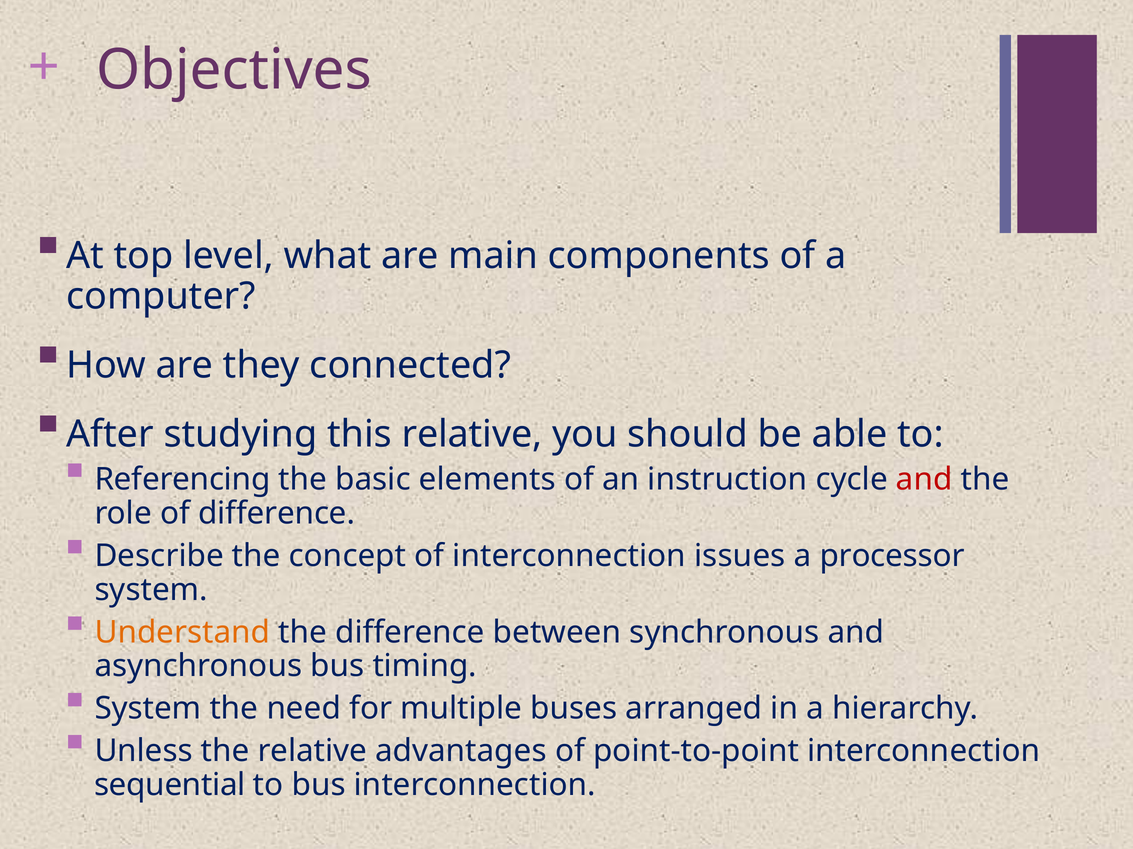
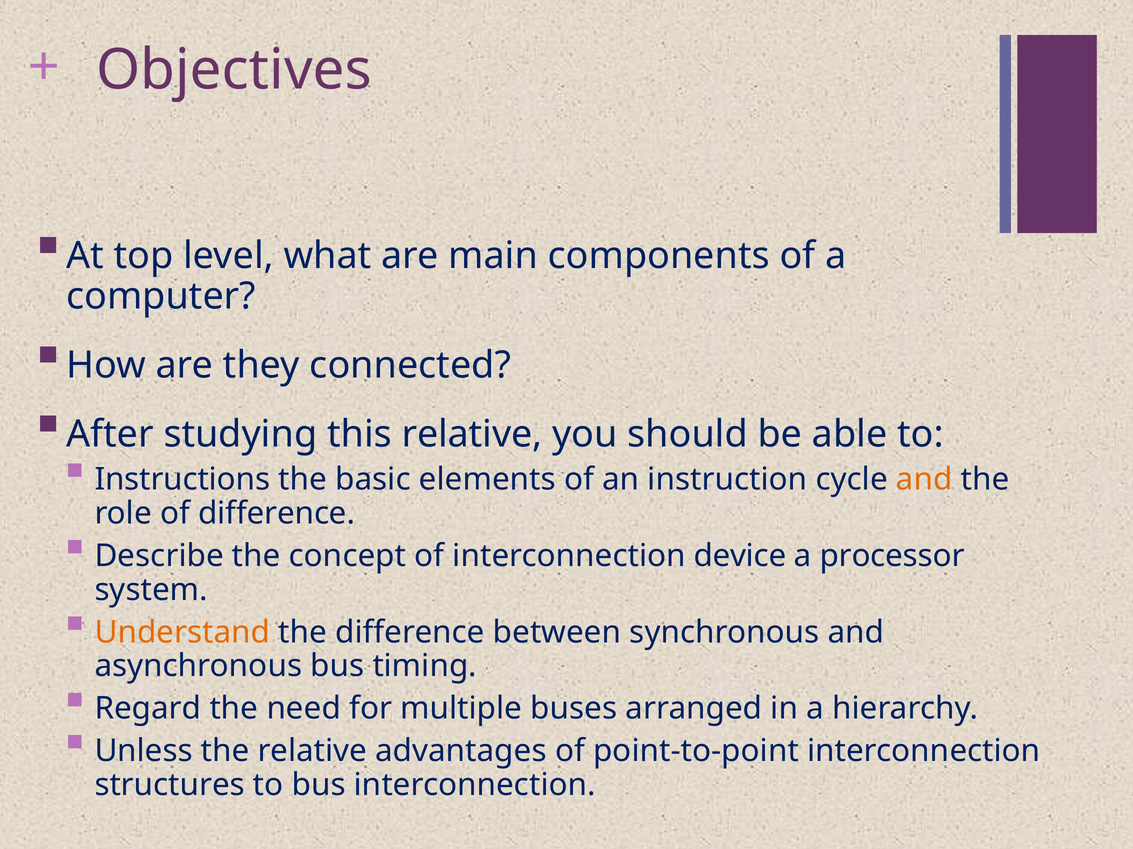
Referencing: Referencing -> Instructions (182, 480)
and colour: red -> orange (924, 480)
issues: issues -> device (740, 556)
System: System -> Regard (148, 709)
sequential: sequential -> structures (170, 786)
